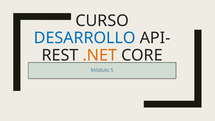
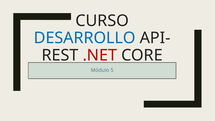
.NET colour: orange -> red (100, 55)
